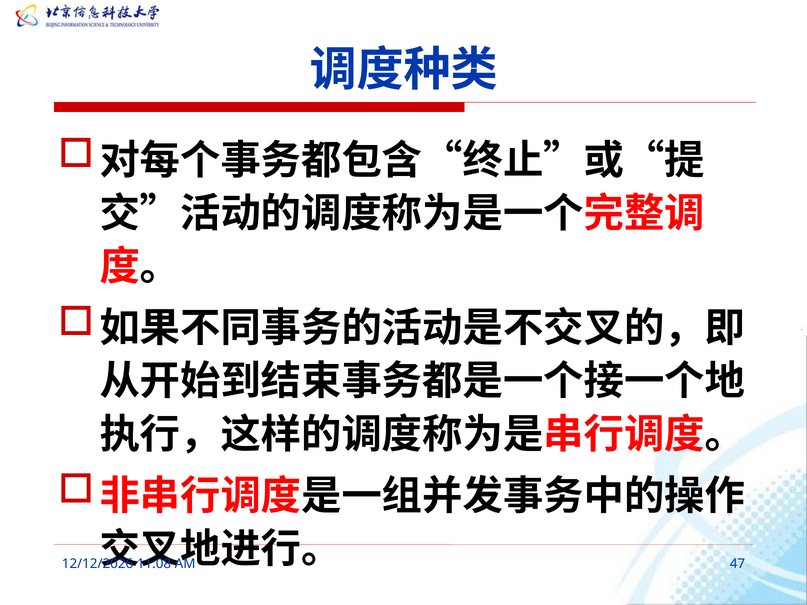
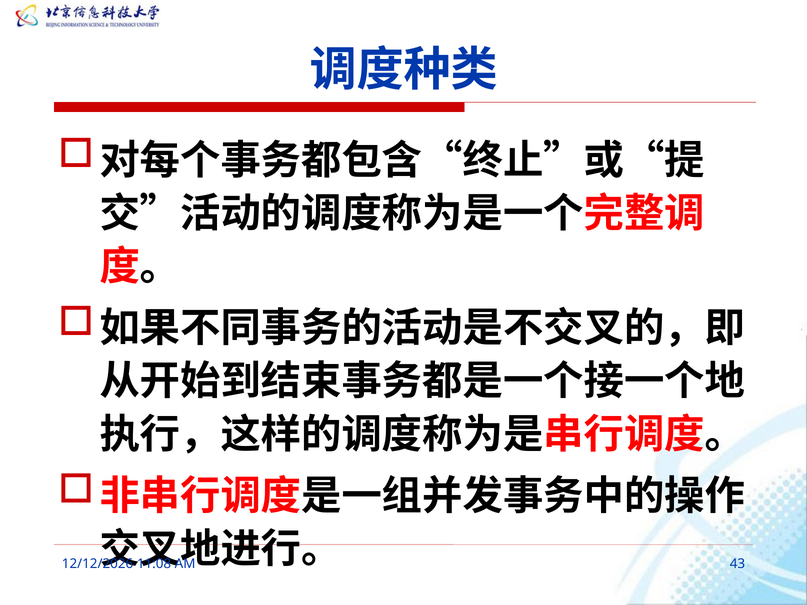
47: 47 -> 43 (737, 564)
